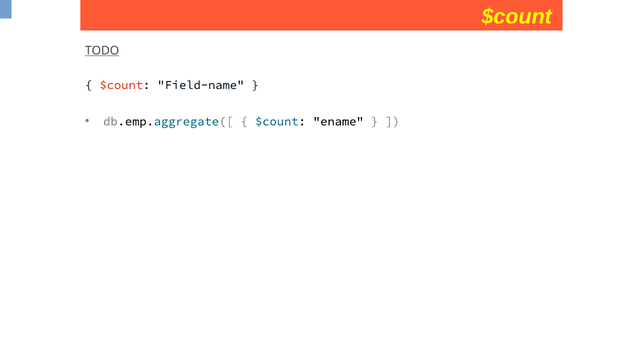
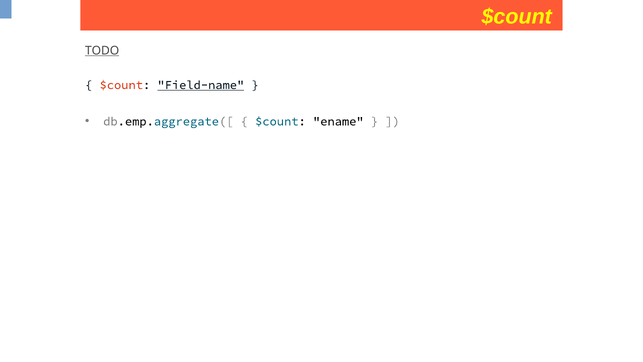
Field-name underline: none -> present (201, 85)
